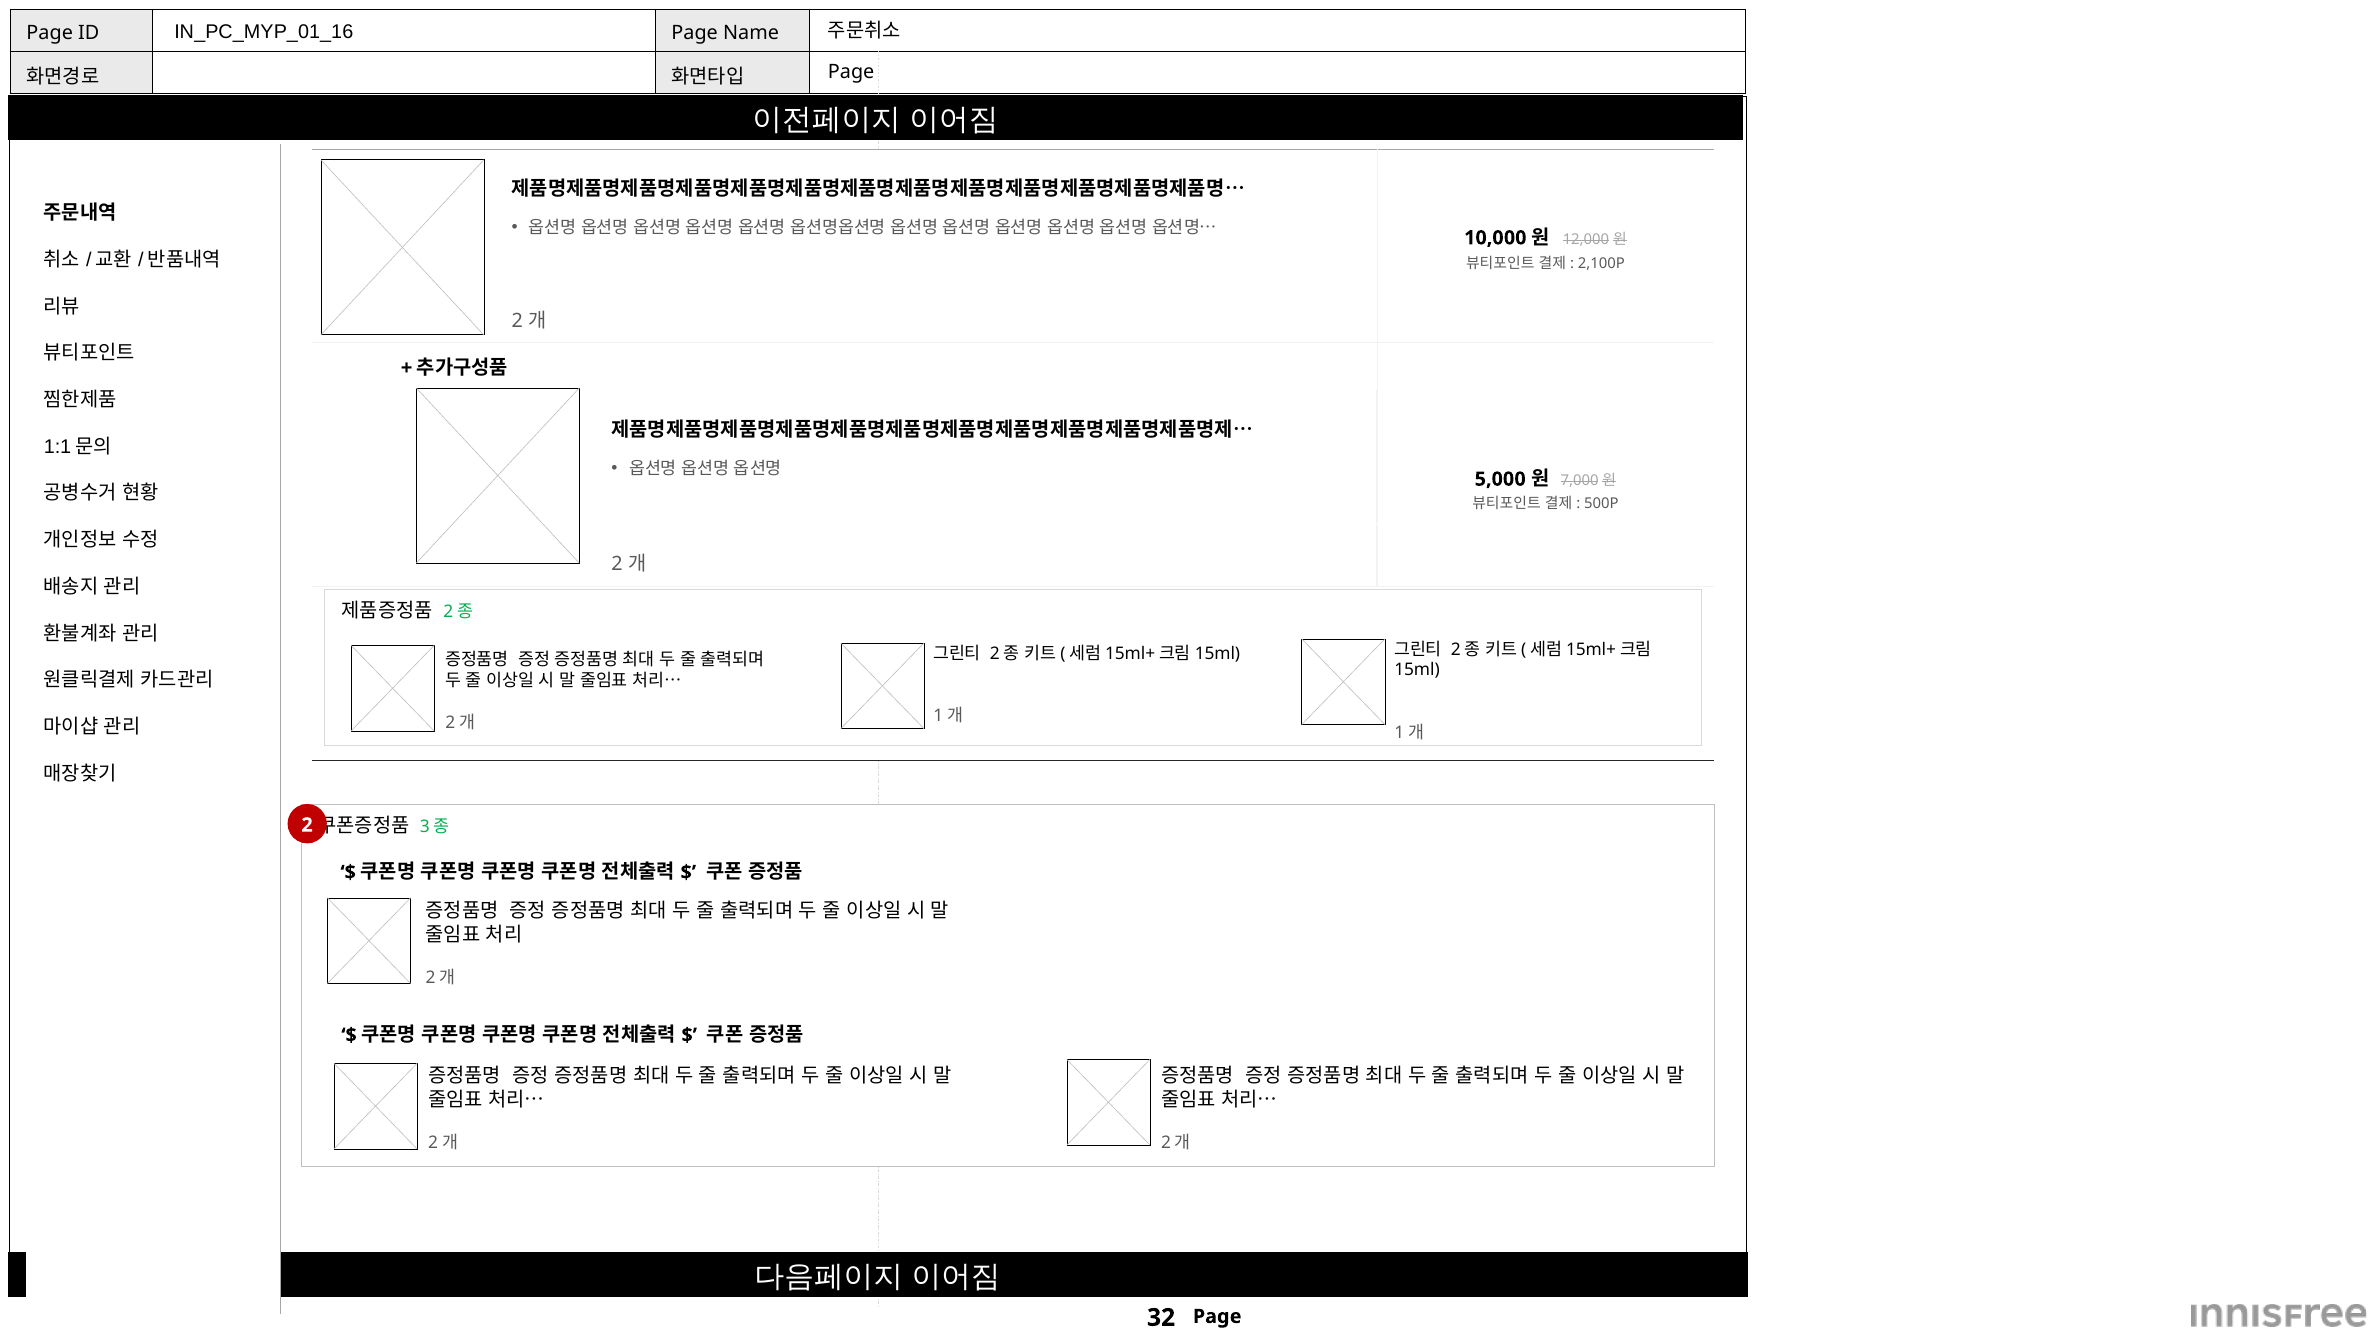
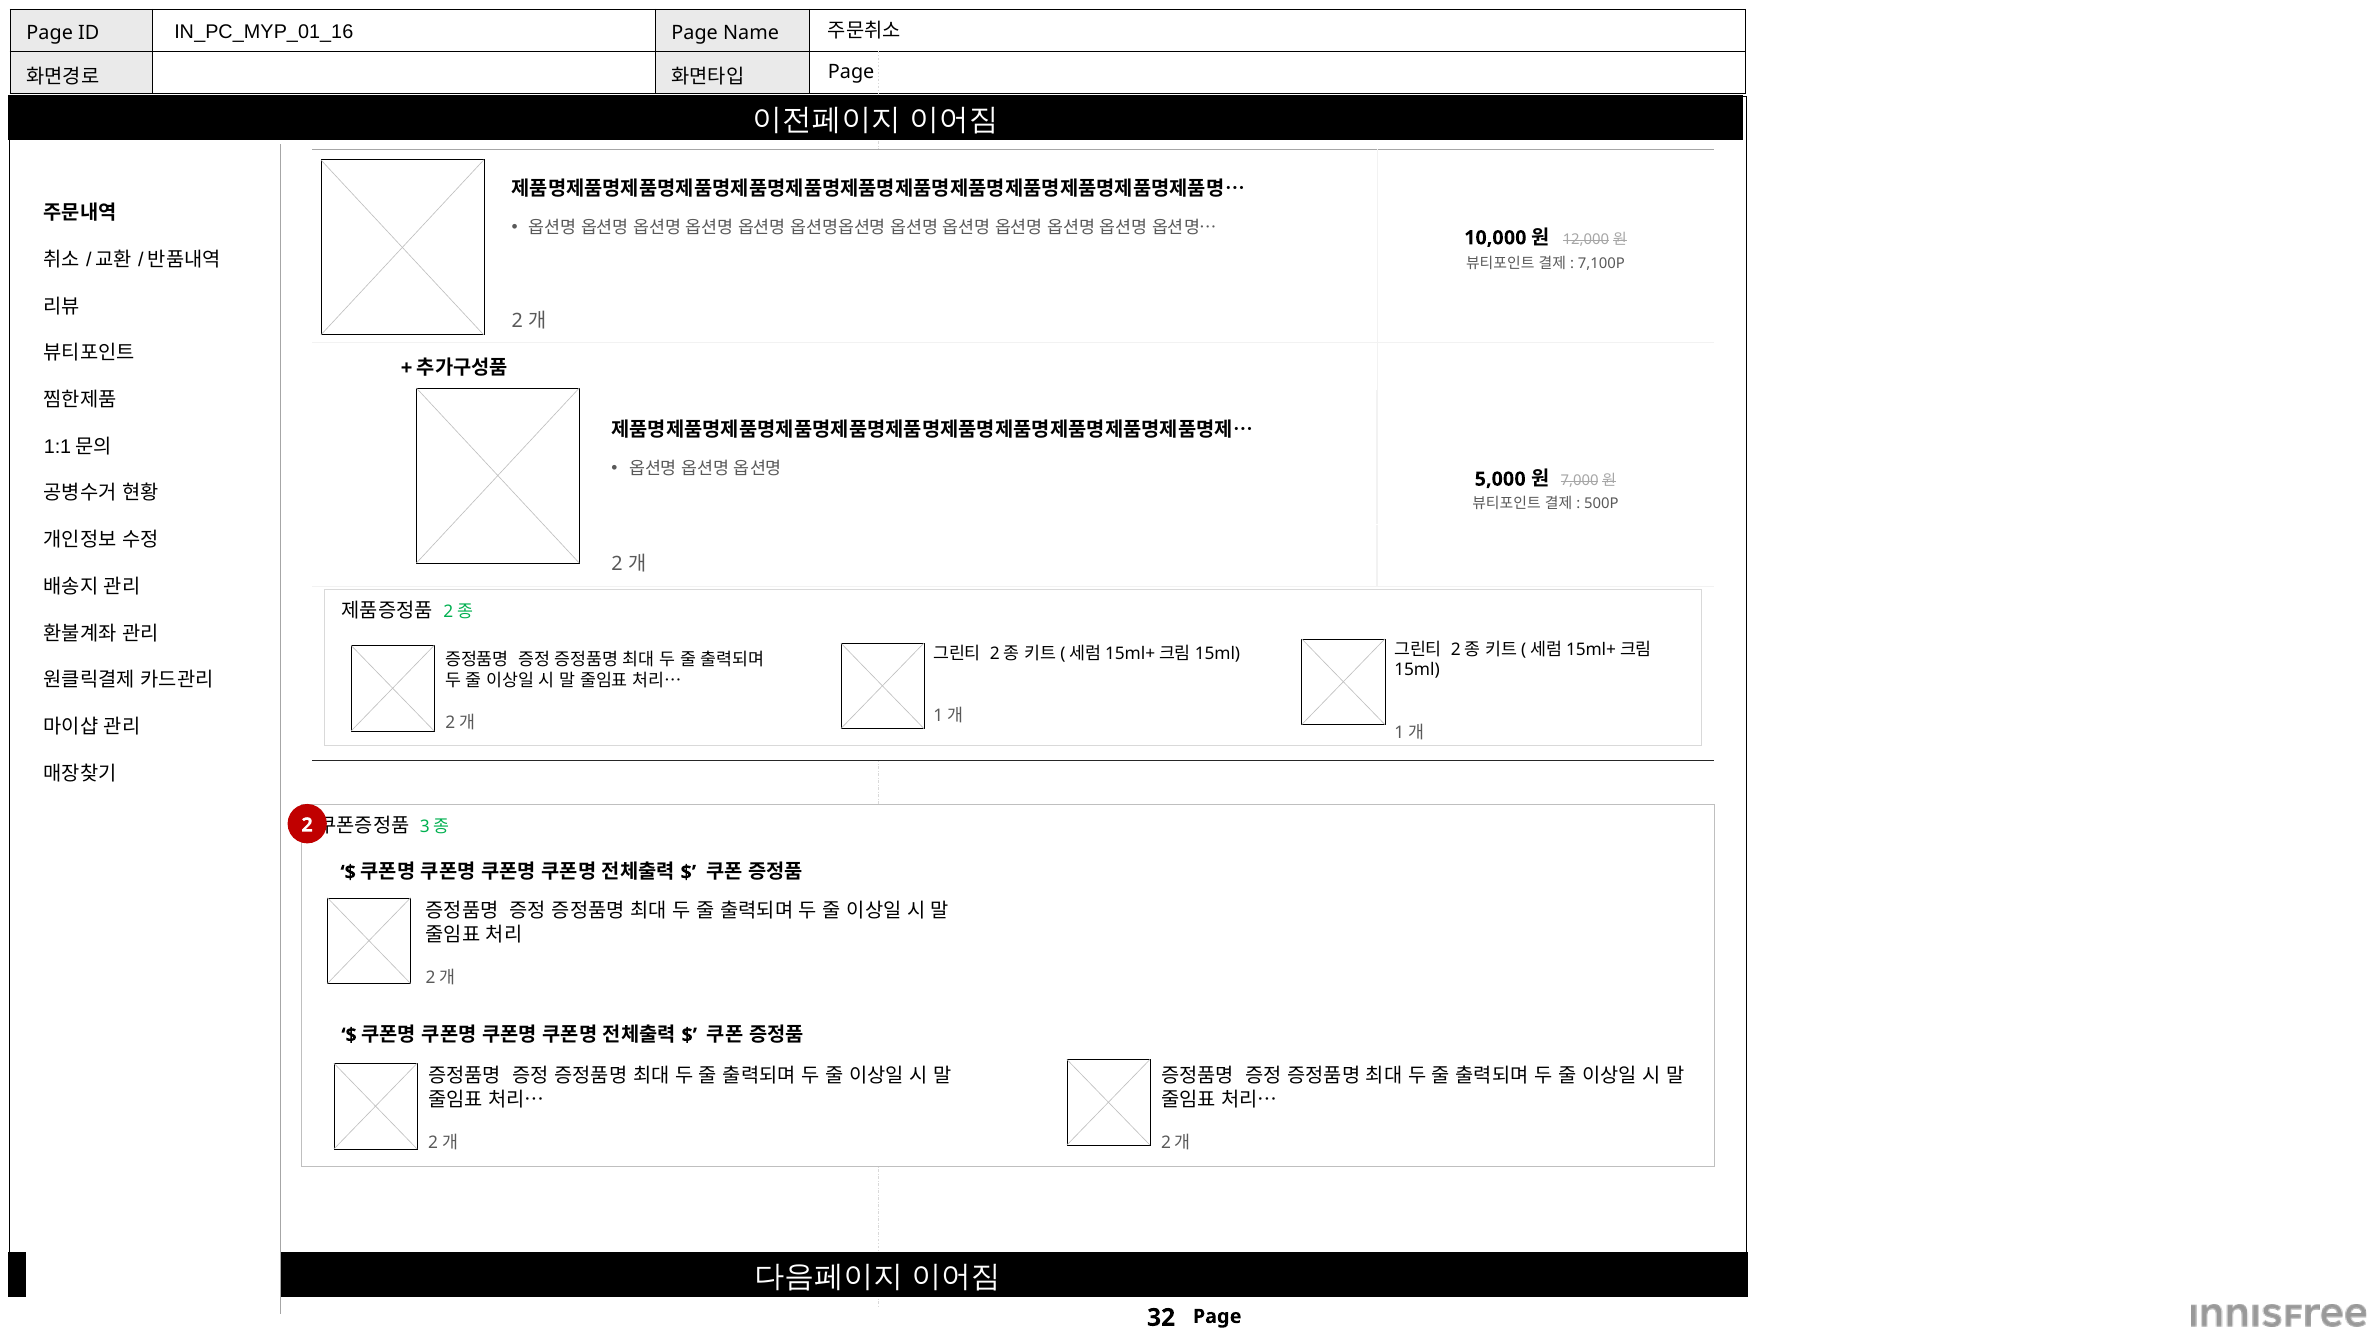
2,100P: 2,100P -> 7,100P (1601, 263)
